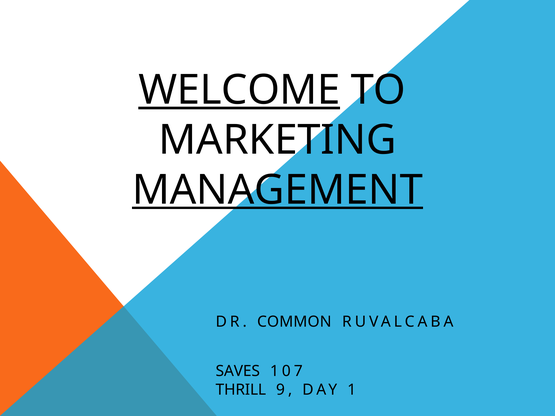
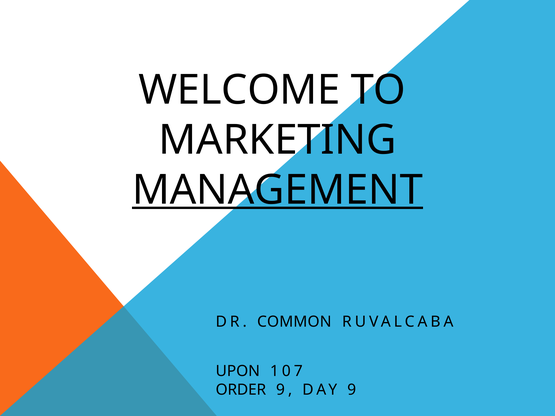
WELCOME underline: present -> none (239, 90)
SAVES: SAVES -> UPON (238, 371)
THRILL: THRILL -> ORDER (241, 390)
DAY 1: 1 -> 9 (352, 390)
